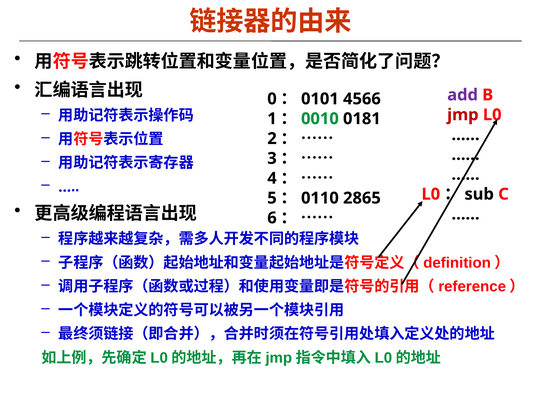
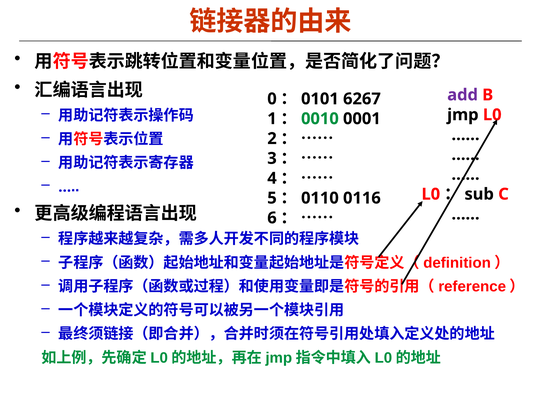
4566: 4566 -> 6267 (362, 99)
jmp colour: red -> black (463, 115)
0181: 0181 -> 0001 (362, 119)
2865: 2865 -> 0116 (362, 198)
